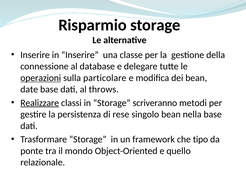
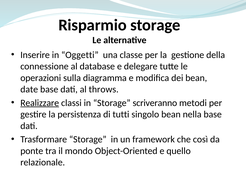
in Inserire: Inserire -> Oggetti (80, 55)
operazioni underline: present -> none (41, 78)
particolare: particolare -> diagramma (105, 78)
rese: rese -> tutti (121, 114)
tipo: tipo -> così (200, 139)
